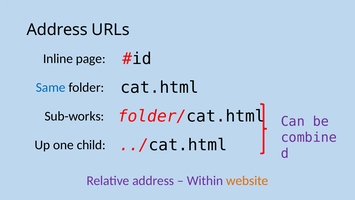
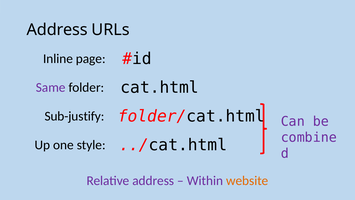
Same colour: blue -> purple (51, 87)
Sub-works: Sub-works -> Sub-justify (74, 116)
child: child -> style (91, 145)
